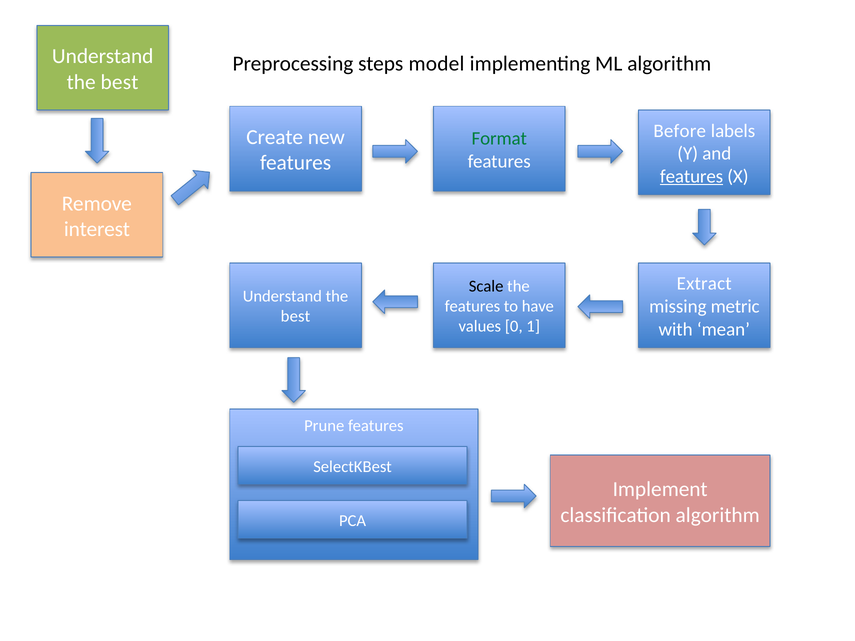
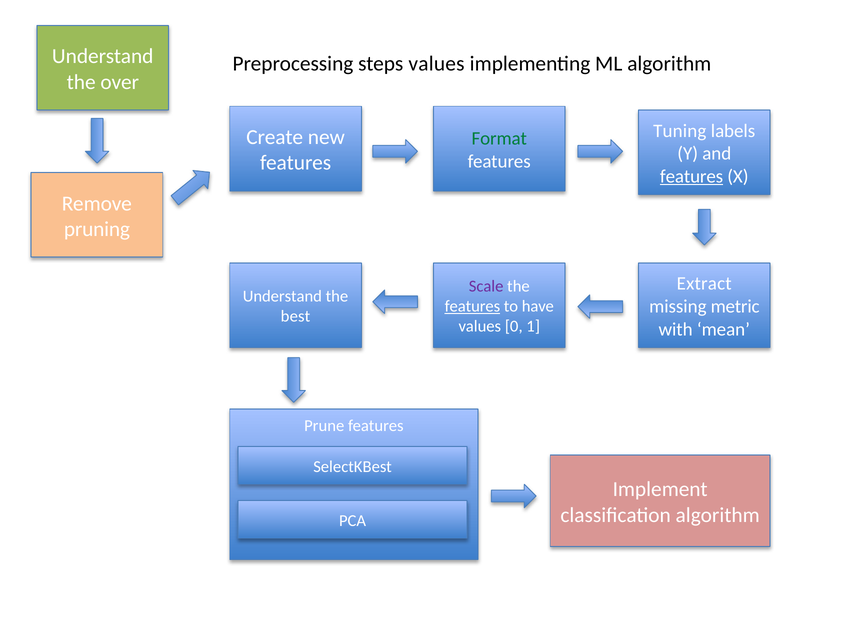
steps model: model -> values (436, 64)
best: best -> over (120, 82)
Before: Before -> Tuning (680, 131)
interest: interest -> pruning (97, 229)
Scale colour: black -> purple (486, 286)
features underline: none -> present (472, 306)
